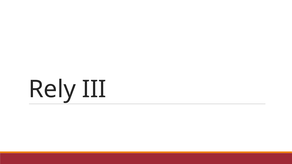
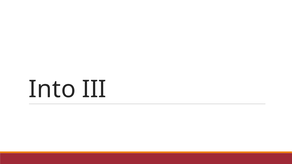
Rely: Rely -> Into (52, 89)
